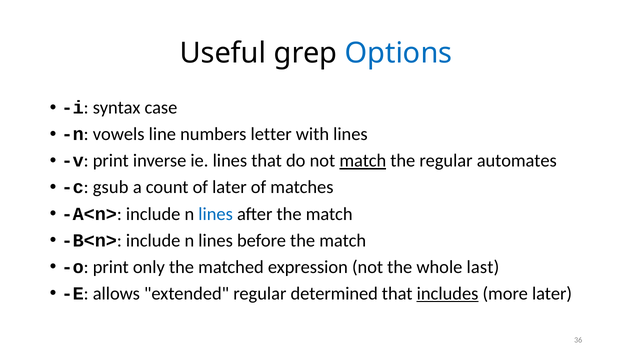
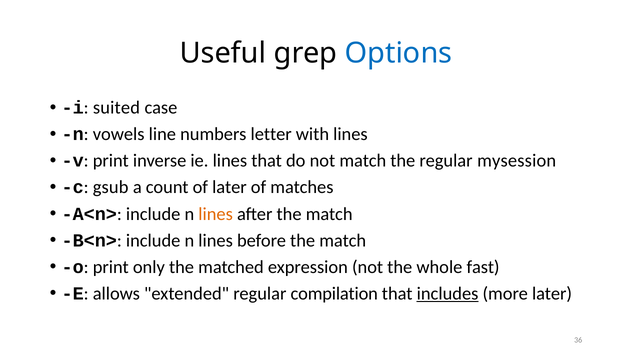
syntax: syntax -> suited (116, 108)
match underline: present -> none (363, 161)
automates: automates -> mysession (517, 161)
lines colour: blue -> orange (216, 214)
last: last -> fast (483, 267)
determined: determined -> compilation (334, 293)
